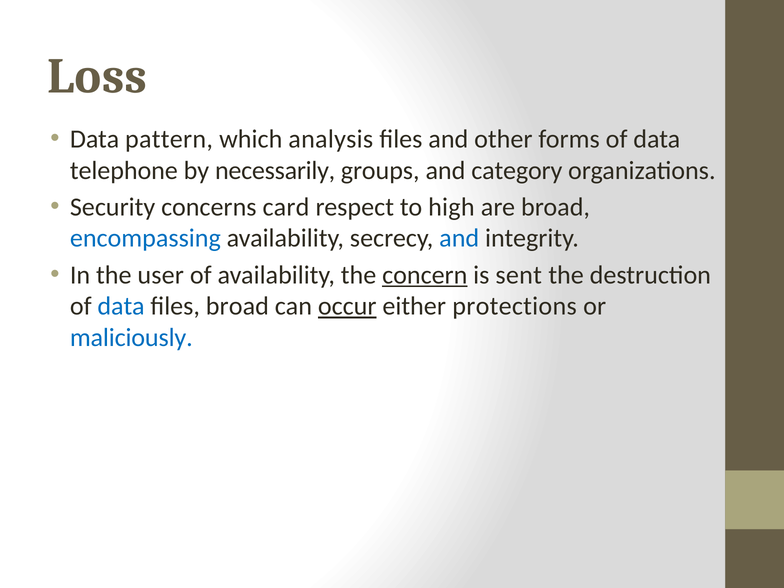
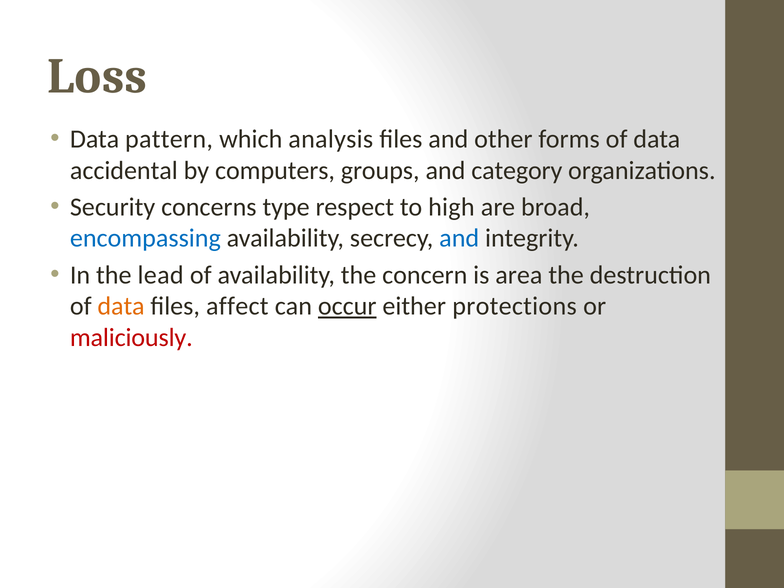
telephone: telephone -> accidental (124, 170)
necessarily: necessarily -> computers (275, 170)
card: card -> type (286, 207)
user: user -> lead (161, 275)
concern underline: present -> none (425, 275)
sent: sent -> area (519, 275)
data colour: blue -> orange (121, 306)
files broad: broad -> affect (237, 306)
maliciously colour: blue -> red (131, 338)
